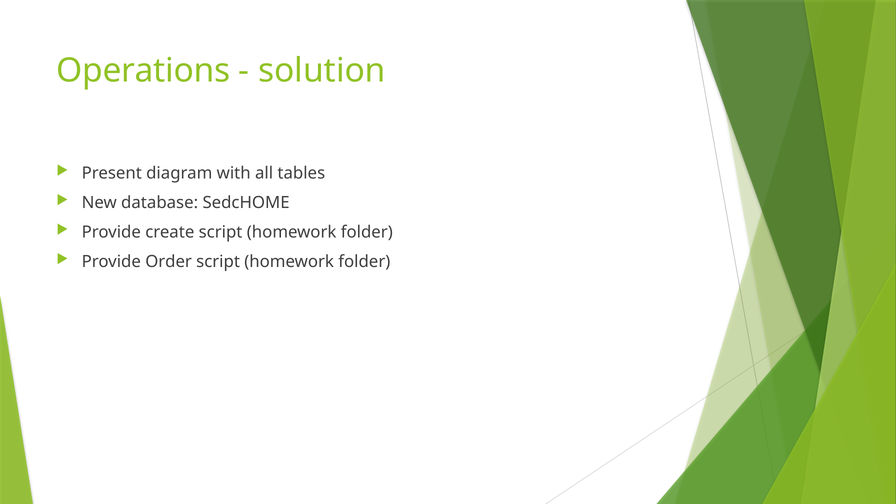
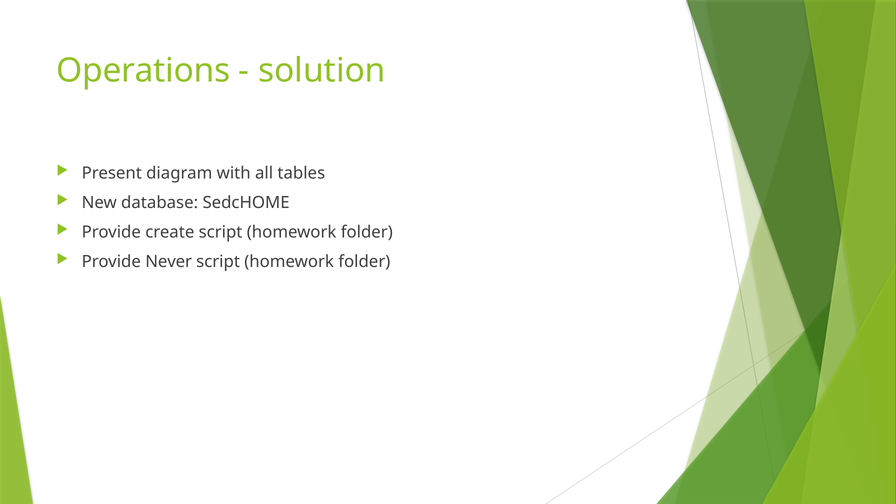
Order: Order -> Never (169, 262)
